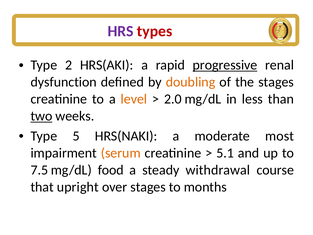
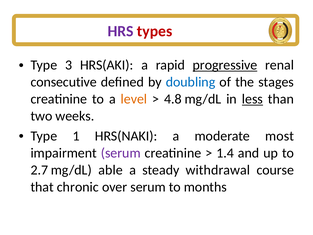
2: 2 -> 3 (69, 65)
dysfunction: dysfunction -> consecutive (64, 82)
doubling colour: orange -> blue (191, 82)
2.0: 2.0 -> 4.8 (173, 99)
less underline: none -> present (252, 99)
two underline: present -> none (41, 116)
5: 5 -> 1 (76, 136)
serum colour: orange -> purple (121, 153)
5.1: 5.1 -> 1.4 (225, 153)
7.5: 7.5 -> 2.7 (39, 170)
food: food -> able (111, 170)
upright: upright -> chronic (78, 187)
over stages: stages -> serum (148, 187)
